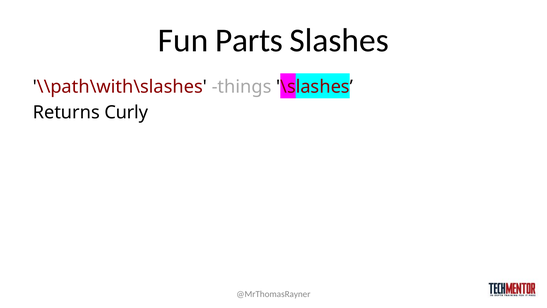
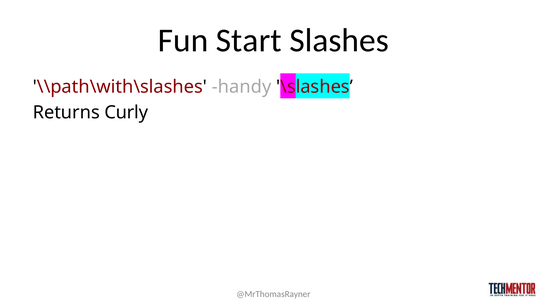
Parts: Parts -> Start (249, 40)
things: things -> handy (242, 87)
